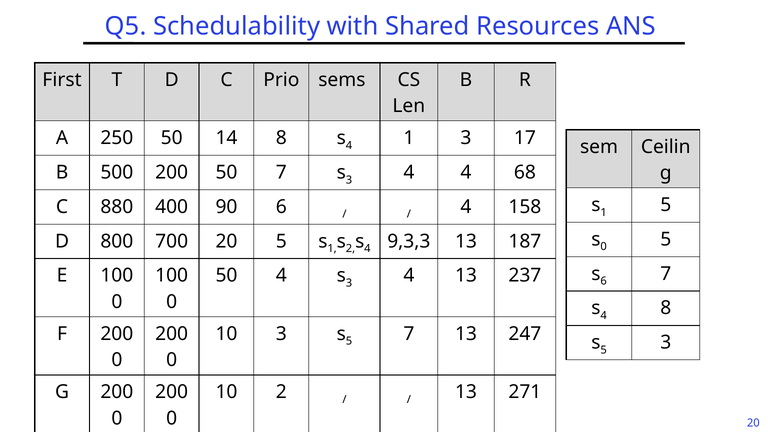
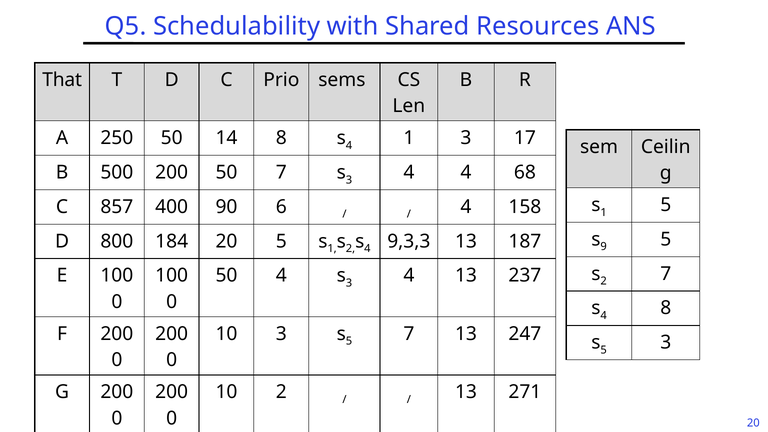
First: First -> That (62, 80)
880: 880 -> 857 (117, 207)
0: 0 -> 9 (604, 247)
700: 700 -> 184 (172, 241)
6: 6 -> 2 (604, 281)
